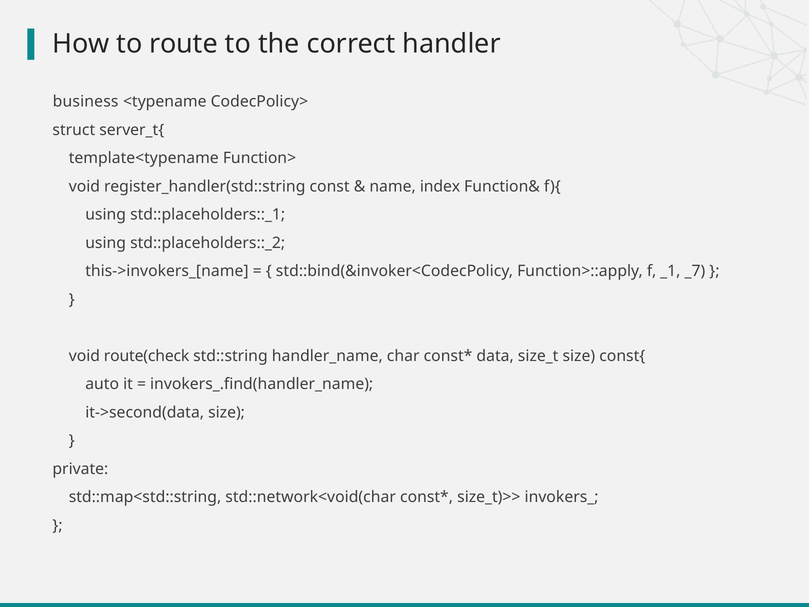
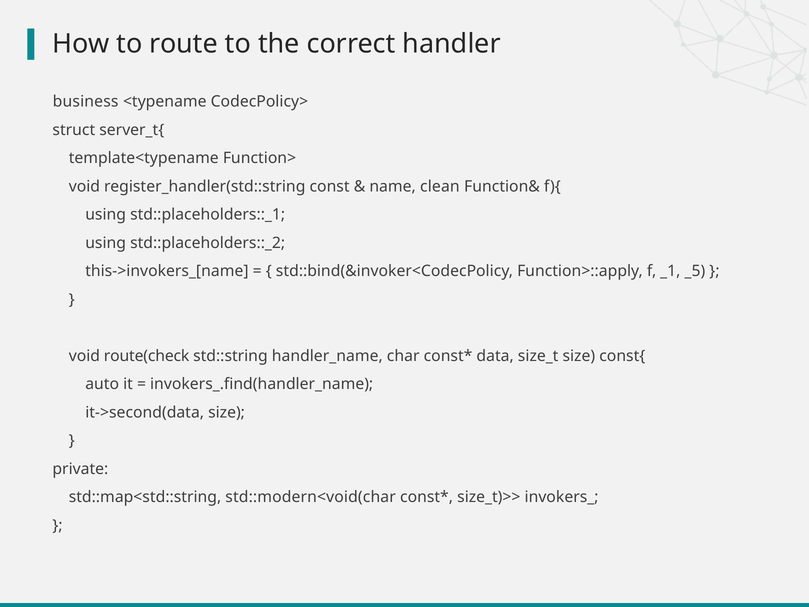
index: index -> clean (440, 186)
_7: _7 -> _5 (695, 271)
std::network<void(char: std::network<void(char -> std::modern<void(char (311, 497)
